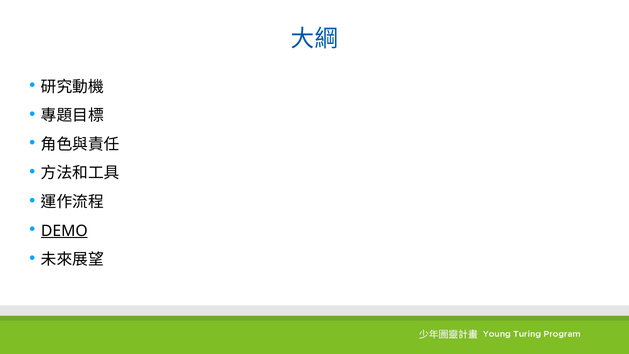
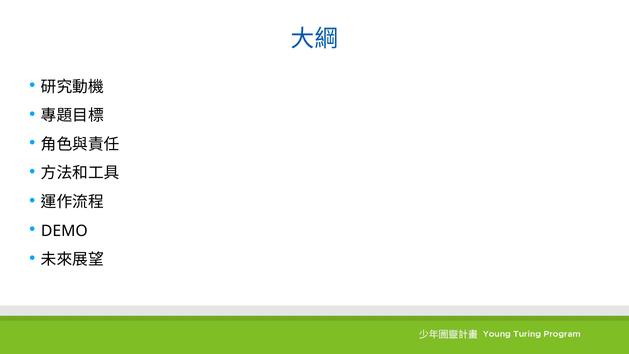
DEMO underline: present -> none (64, 231)
